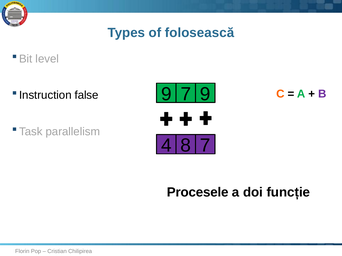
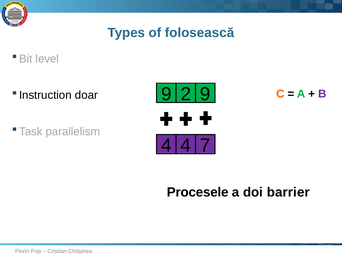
9 7: 7 -> 2 (186, 94)
false: false -> doar (86, 95)
4 8: 8 -> 4 (186, 146)
funcție: funcție -> barrier (288, 193)
